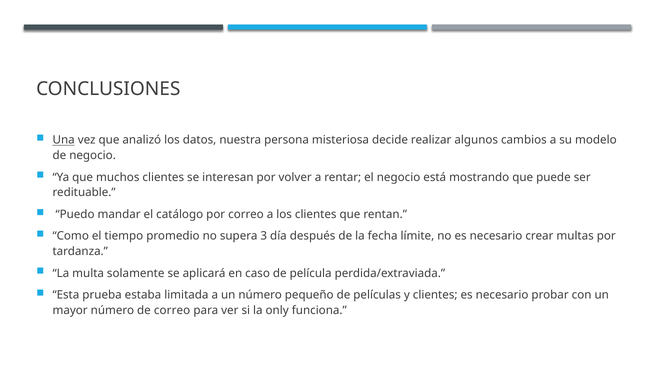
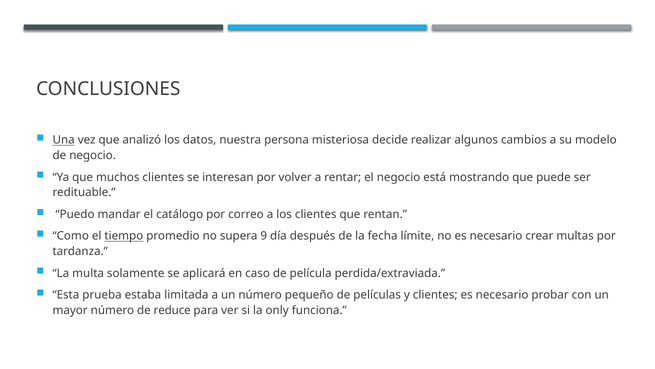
tiempo underline: none -> present (124, 236)
3: 3 -> 9 (264, 236)
de correo: correo -> reduce (172, 310)
